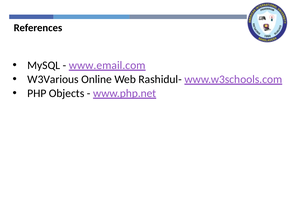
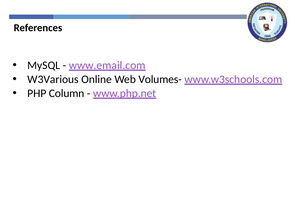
Rashidul-: Rashidul- -> Volumes- (160, 79)
Objects: Objects -> Column (67, 93)
